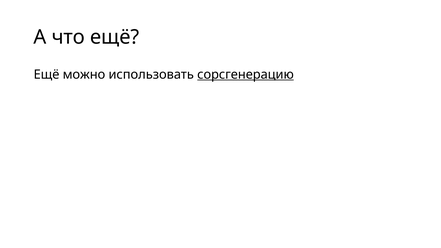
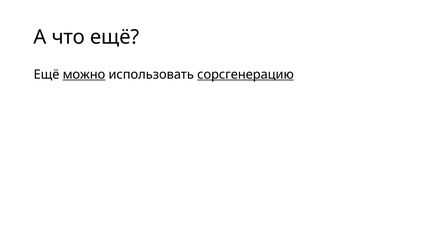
можно underline: none -> present (84, 75)
